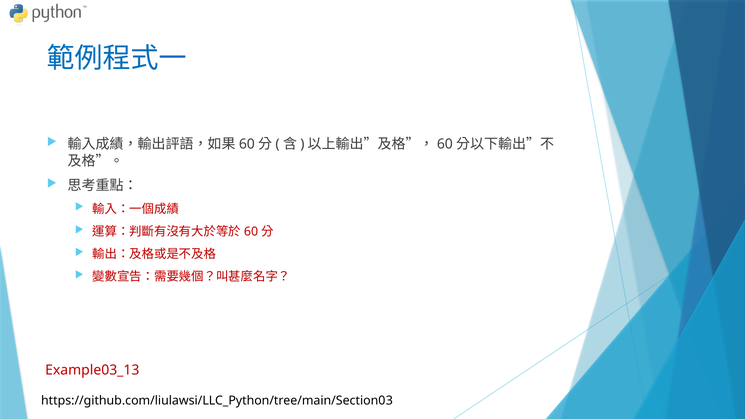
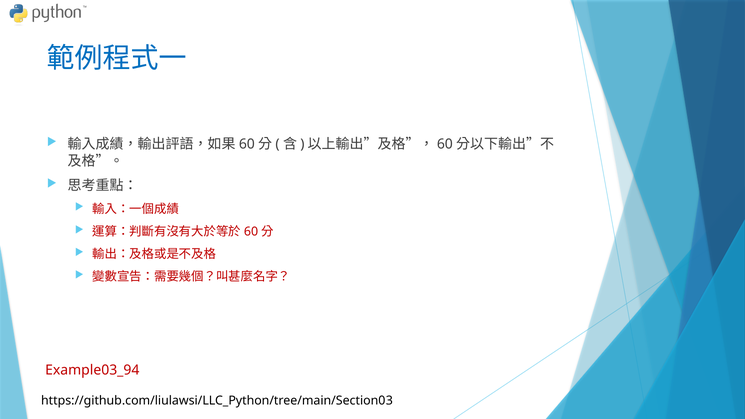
Example03_13: Example03_13 -> Example03_94 (92, 370)
